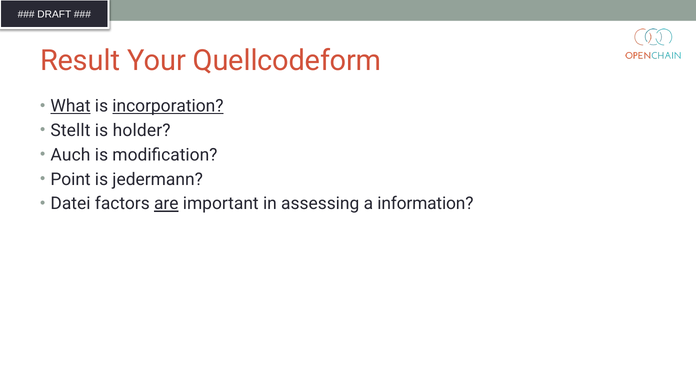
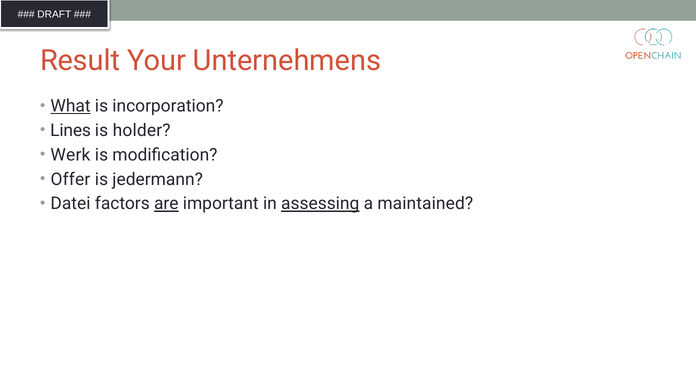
Quellcodeform: Quellcodeform -> Unternehmens (287, 61)
incorporation underline: present -> none (168, 106)
Stellt: Stellt -> Lines (71, 130)
Auch: Auch -> Werk (70, 155)
Point: Point -> Offer (70, 179)
assessing underline: none -> present (320, 203)
information: information -> maintained (425, 203)
